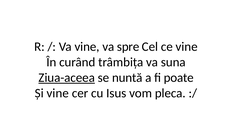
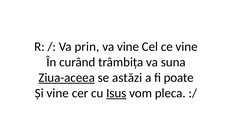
Va vine: vine -> prin (87, 46)
va spre: spre -> vine (128, 46)
nuntă: nuntă -> astăzi (127, 77)
Isus underline: none -> present (116, 93)
